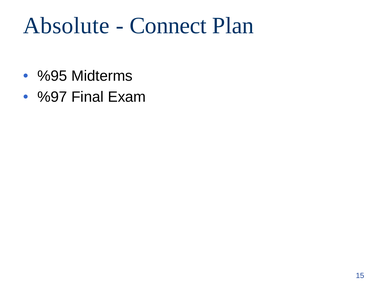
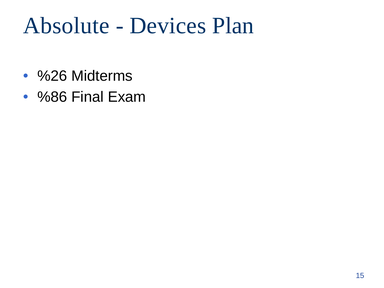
Connect: Connect -> Devices (168, 26)
%95: %95 -> %26 (52, 76)
%97: %97 -> %86 (52, 97)
